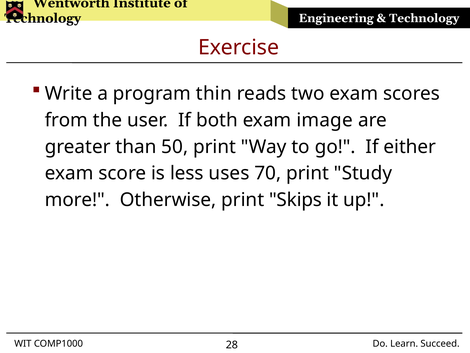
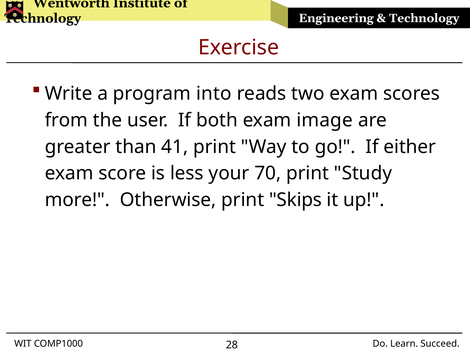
thin: thin -> into (214, 93)
50: 50 -> 41 (175, 147)
uses: uses -> your (229, 173)
